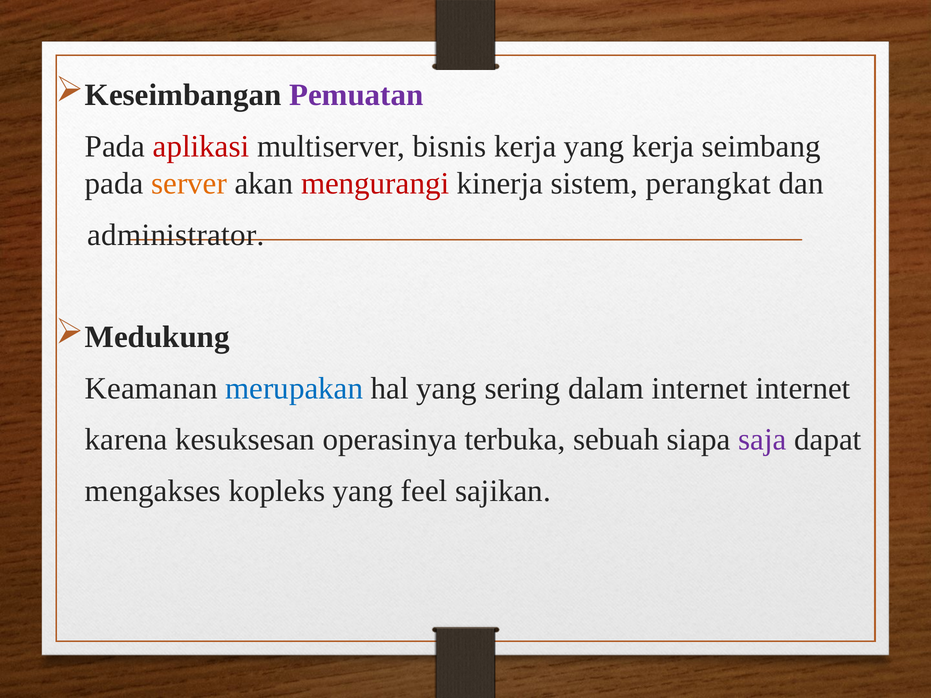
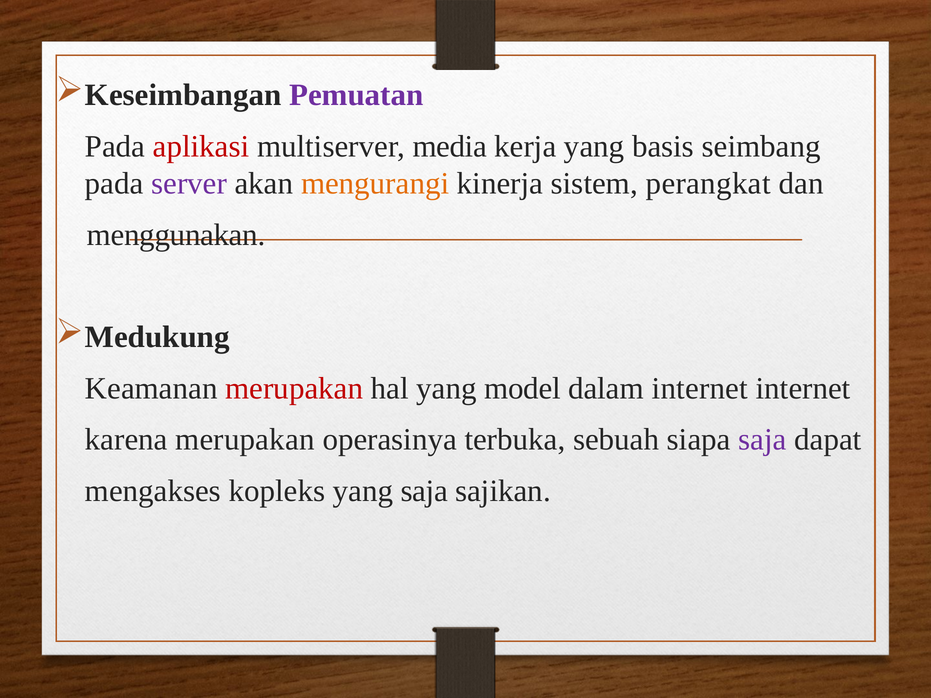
bisnis: bisnis -> media (450, 146)
yang kerja: kerja -> basis (663, 146)
server colour: orange -> purple (189, 184)
mengurangi colour: red -> orange (375, 184)
administrator: administrator -> menggunakan (176, 235)
merupakan colour: blue -> red (294, 389)
sering: sering -> model (523, 389)
karena kesuksesan: kesuksesan -> merupakan (245, 440)
yang feel: feel -> saja (424, 491)
